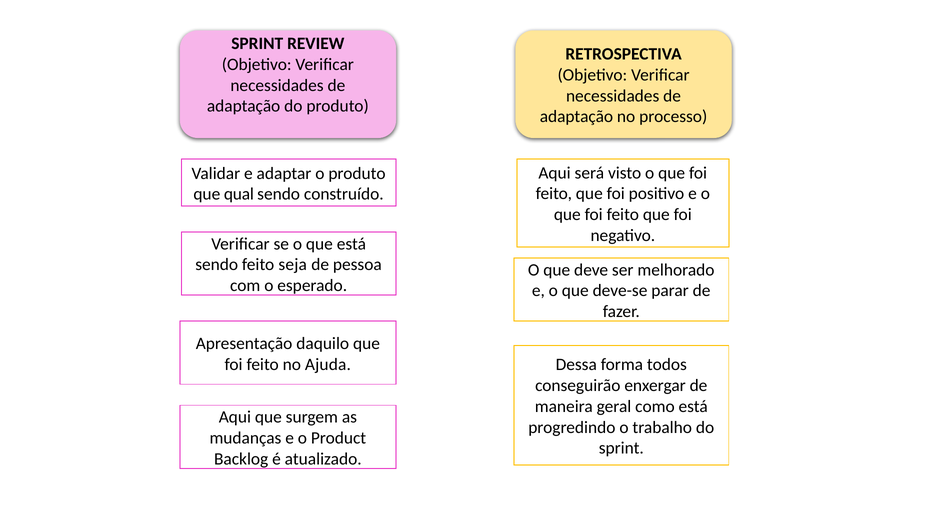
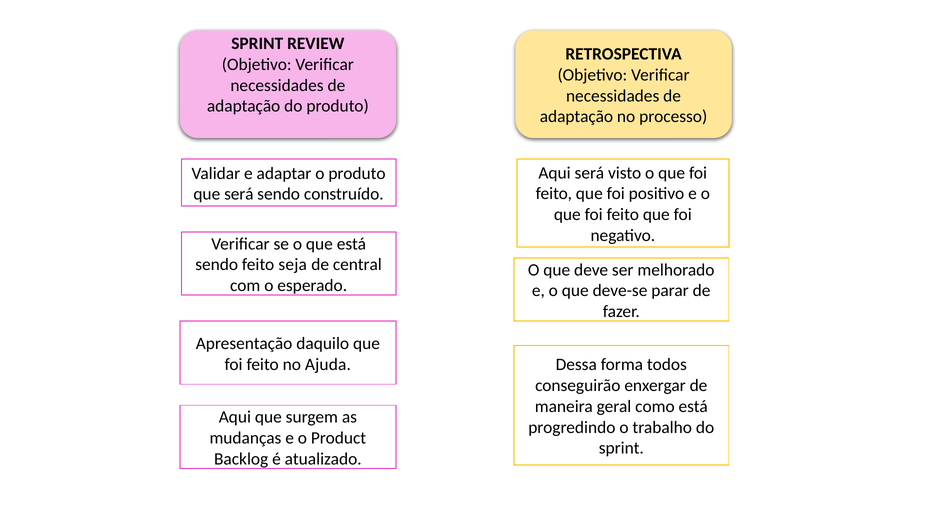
que qual: qual -> será (239, 194)
pessoa: pessoa -> central (357, 265)
